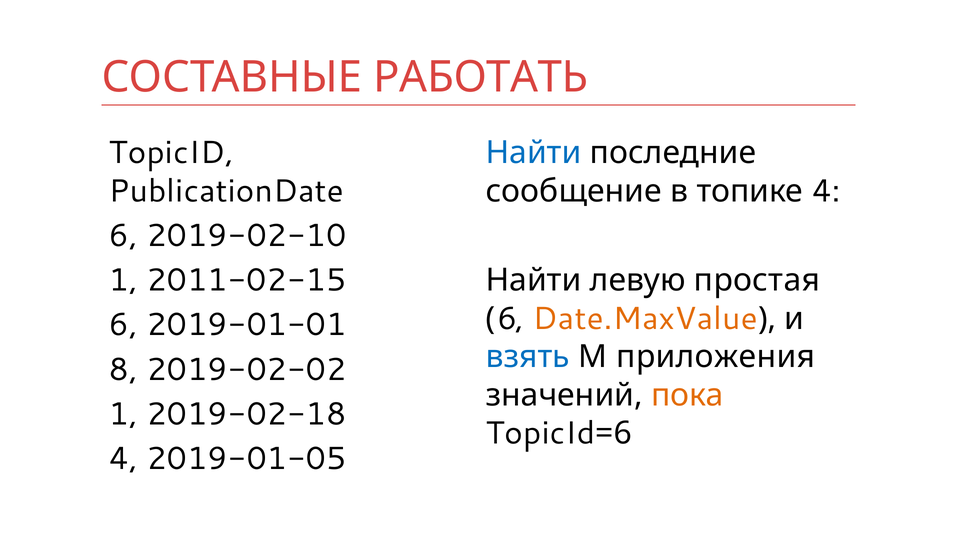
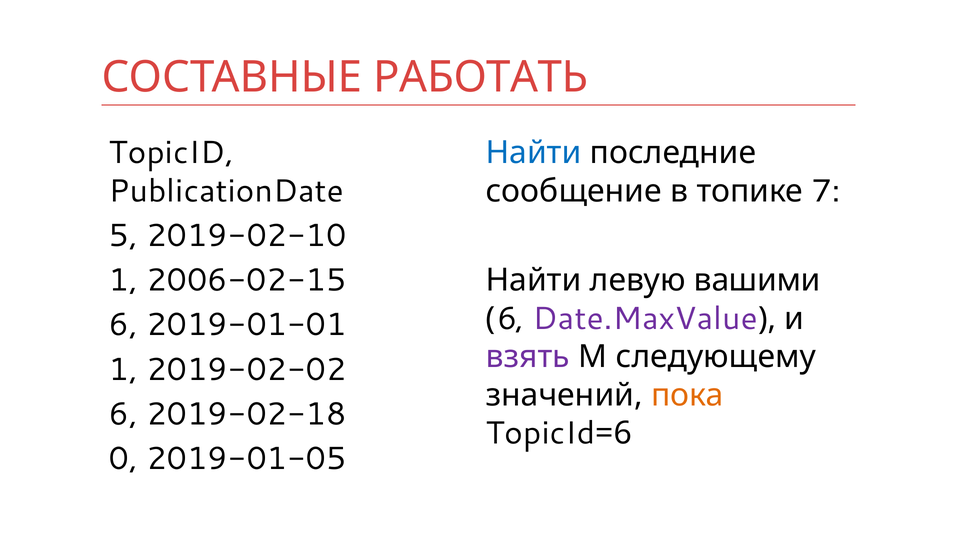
топике 4: 4 -> 7 (826, 191)
6: 6 -> 5 (123, 236)
2011-02-15: 2011-02-15 -> 2006-02-15 (246, 280)
простая: простая -> вашими (757, 280)
Date.MaxValue colour: orange -> purple (645, 319)
взять colour: blue -> purple (528, 357)
приложения: приложения -> следующему (716, 357)
8: 8 -> 1 (123, 370)
1: 1 -> 6 (123, 414)
4: 4 -> 0 (123, 459)
